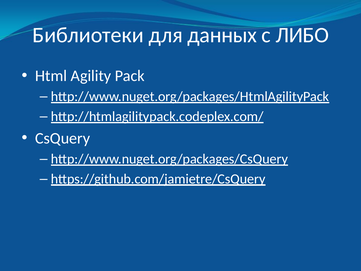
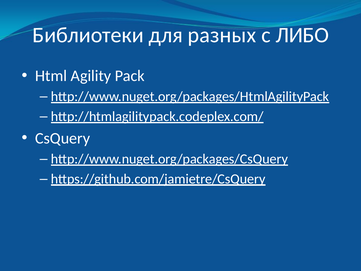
данных: данных -> разных (222, 35)
